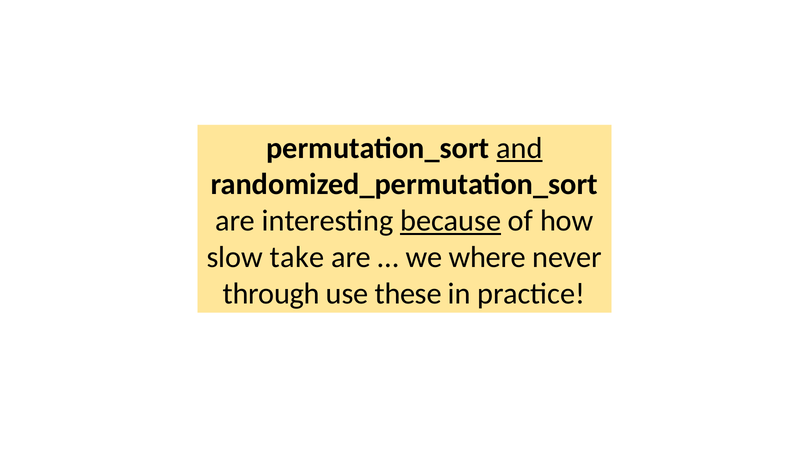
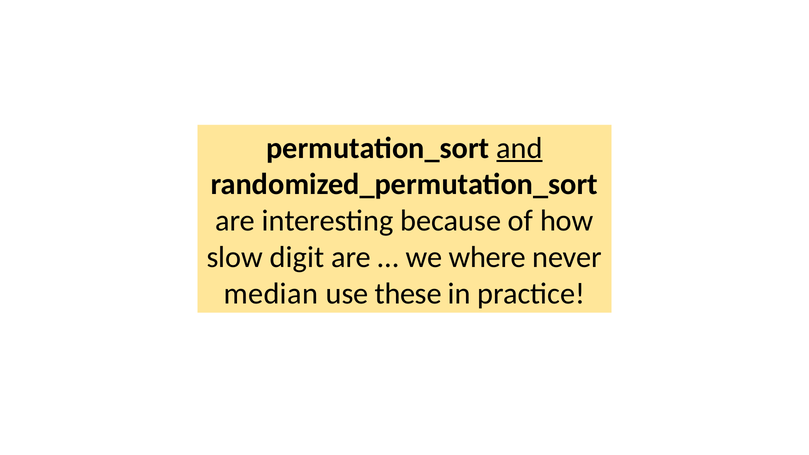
because underline: present -> none (451, 221)
take: take -> digit (297, 257)
through: through -> median (271, 294)
